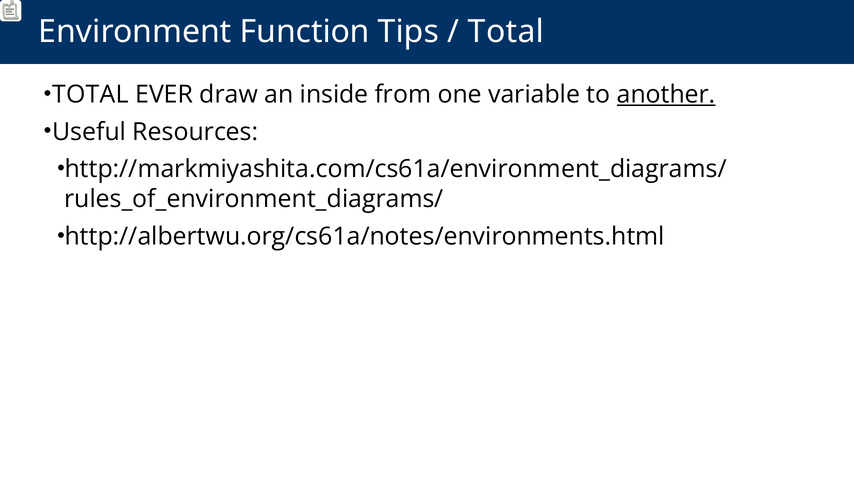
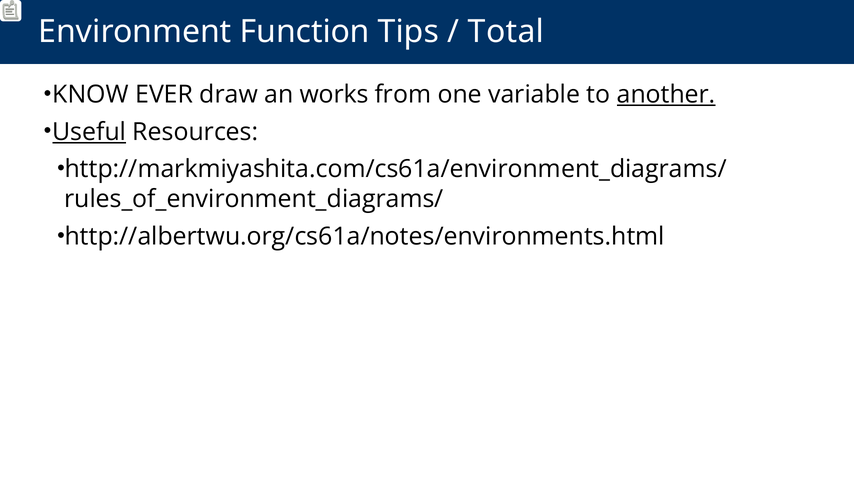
TOTAL: TOTAL -> KNOW (91, 95)
inside: inside -> works (334, 95)
Useful underline: none -> present (89, 132)
